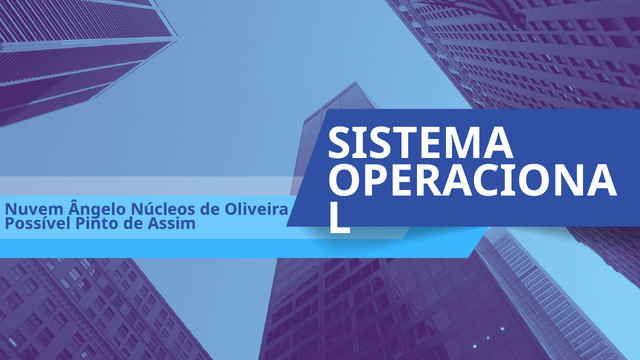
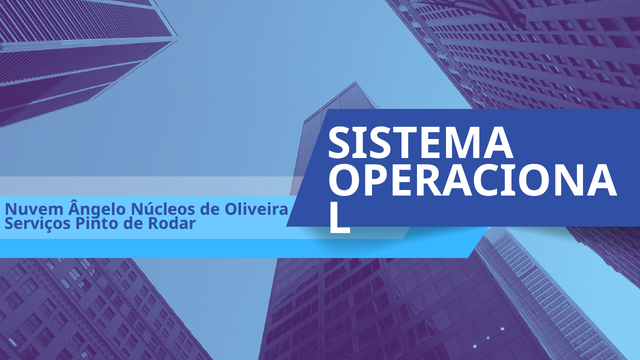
Possível: Possível -> Serviços (38, 224)
Assim: Assim -> Rodar (172, 224)
